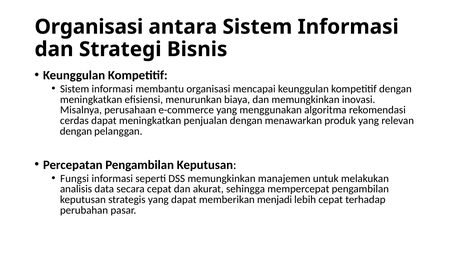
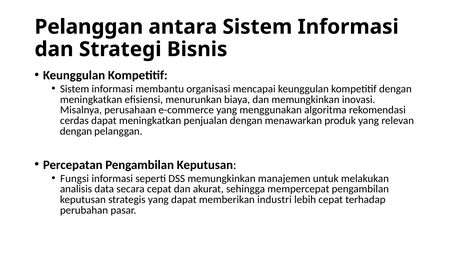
Organisasi: Organisasi -> Pelanggan (89, 27)
menjadi: menjadi -> industri (274, 199)
